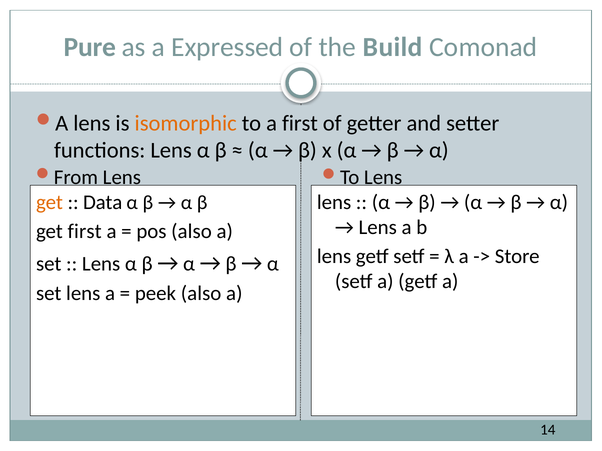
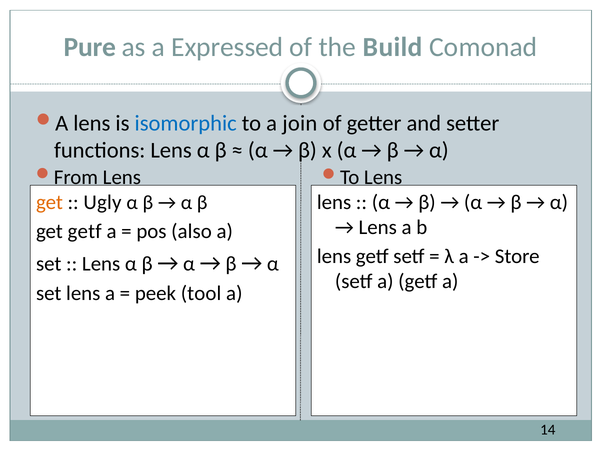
isomorphic colour: orange -> blue (186, 123)
a first: first -> join (300, 123)
Data: Data -> Ugly (102, 203)
get first: first -> getf (85, 232)
peek also: also -> tool (201, 294)
